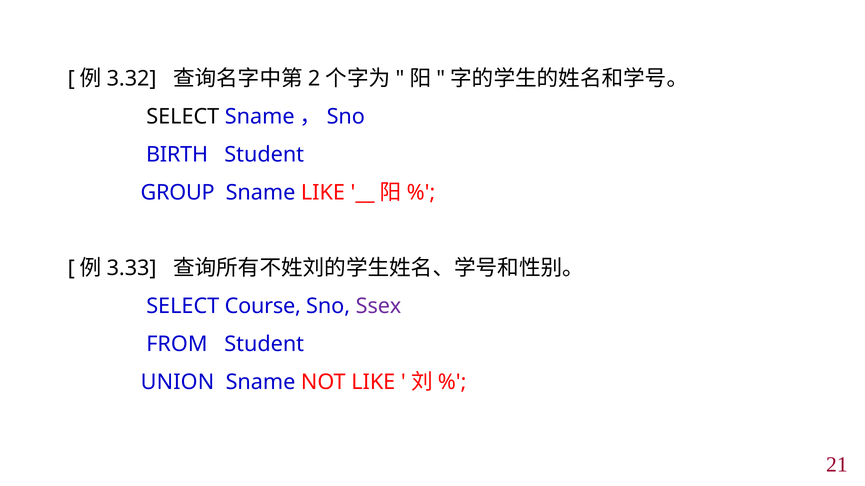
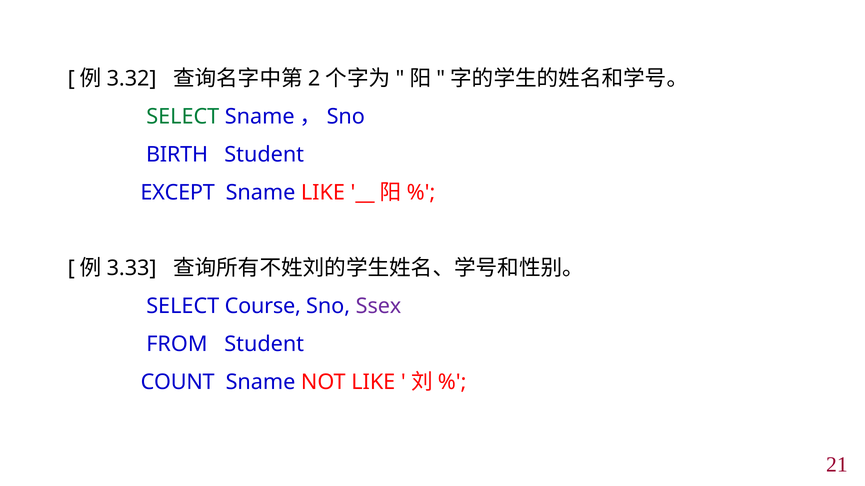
SELECT colour: black -> green (183, 117)
GROUP: GROUP -> EXCEPT (178, 193)
UNION: UNION -> COUNT (178, 383)
